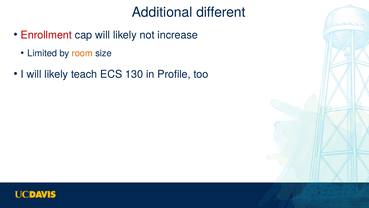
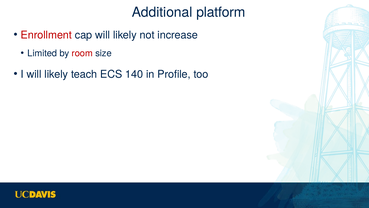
different: different -> platform (221, 12)
room colour: orange -> red (82, 53)
130: 130 -> 140 (134, 74)
